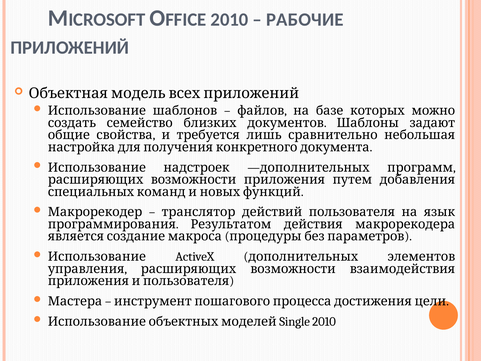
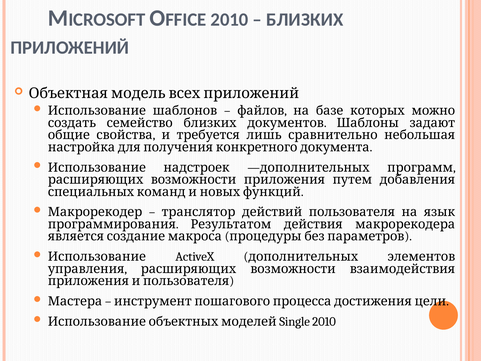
РАБОЧИЕ: РАБОЧИЕ -> БЛИЗКИХ (305, 20)
